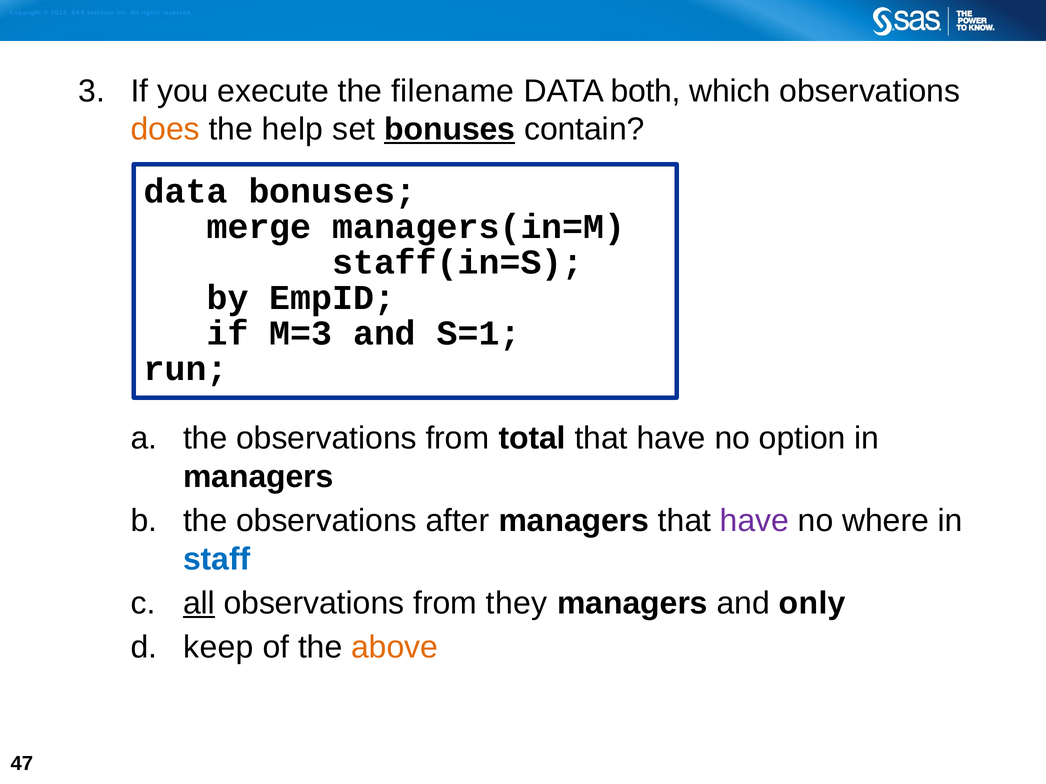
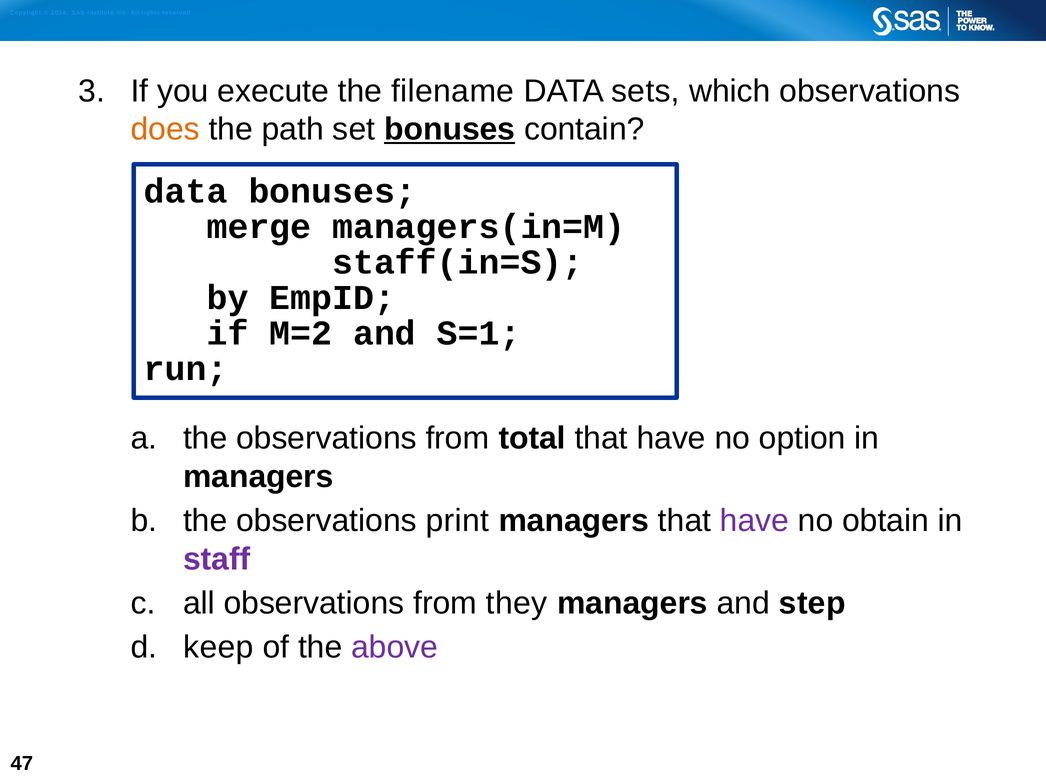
both: both -> sets (646, 91)
help: help -> path (293, 129)
M=3: M=3 -> M=2 (301, 334)
after: after -> print (457, 521)
where: where -> obtain (886, 521)
staff colour: blue -> purple (217, 559)
all underline: present -> none (199, 603)
only: only -> step (812, 603)
above colour: orange -> purple (395, 648)
